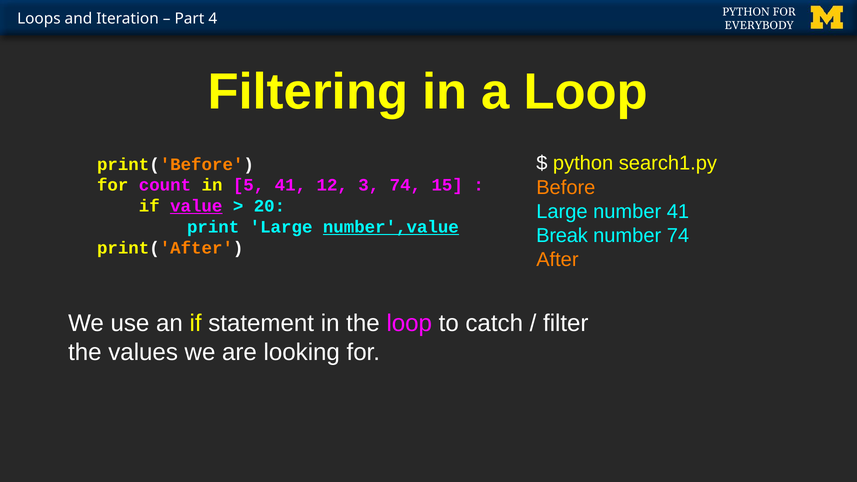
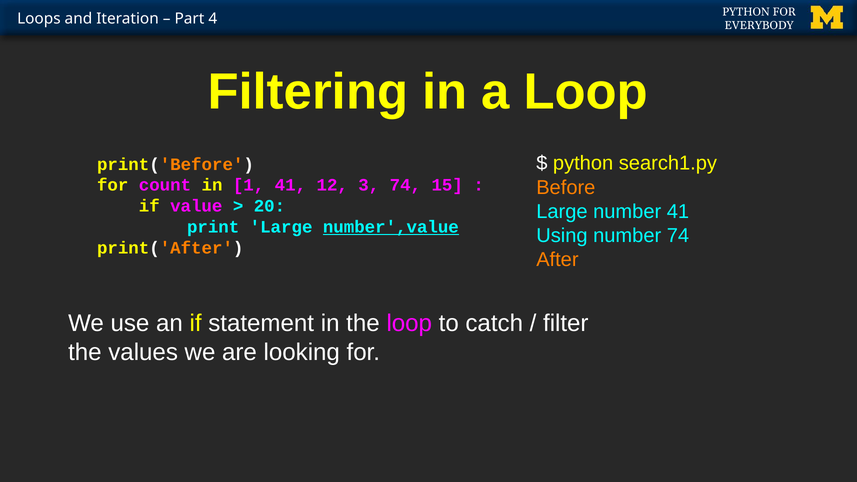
5: 5 -> 1 (249, 185)
value underline: present -> none (196, 206)
Break: Break -> Using (562, 236)
